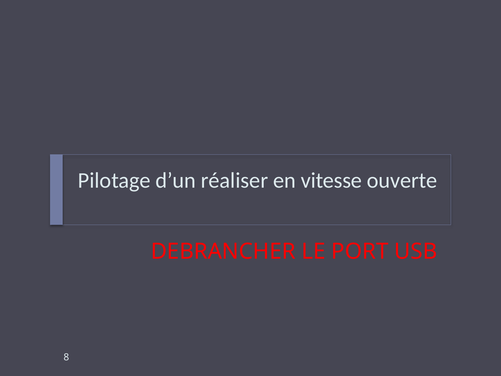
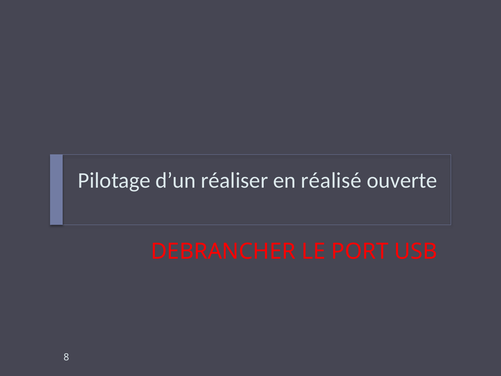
vitesse: vitesse -> réalisé (331, 180)
